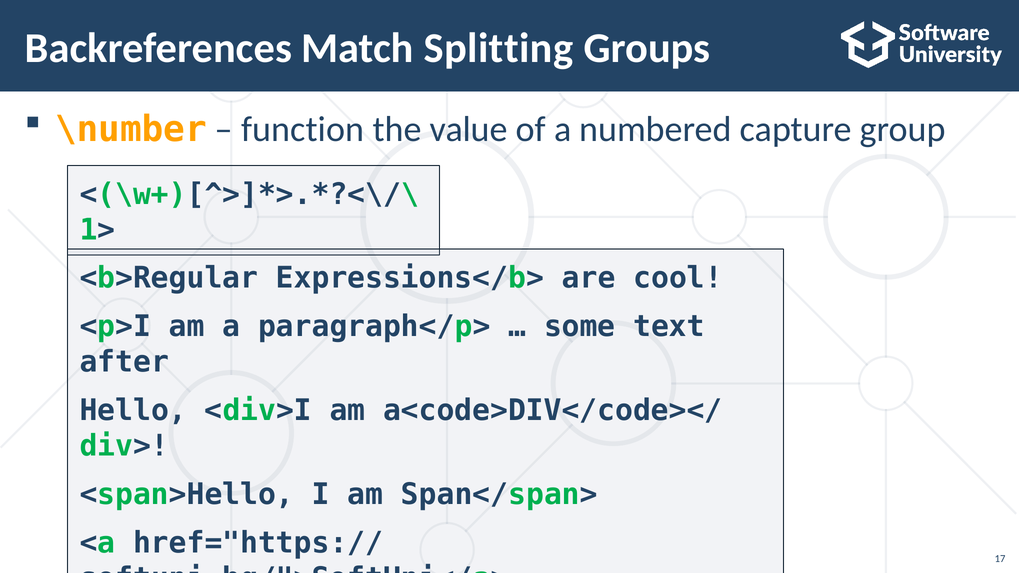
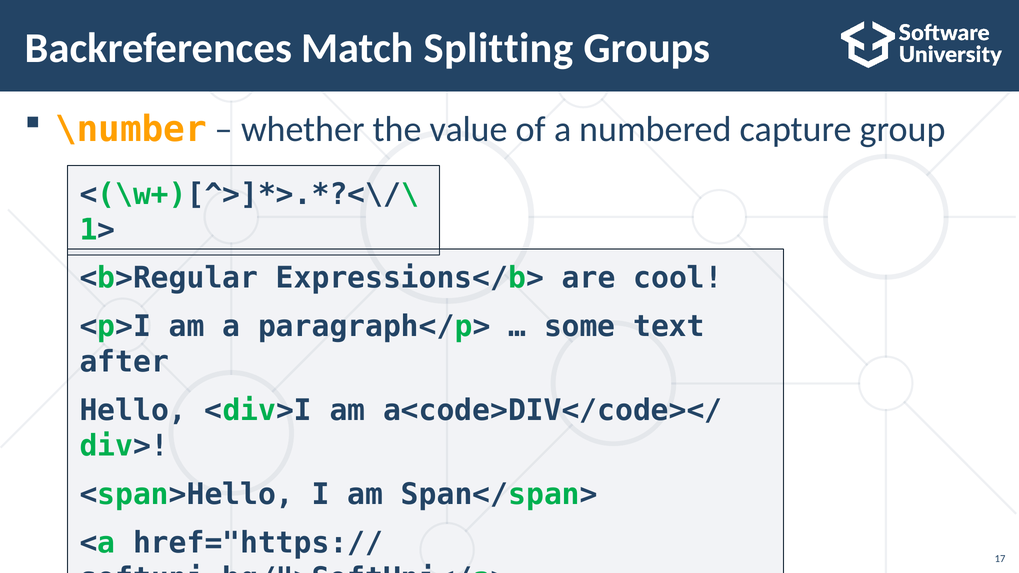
function: function -> whether (303, 129)
